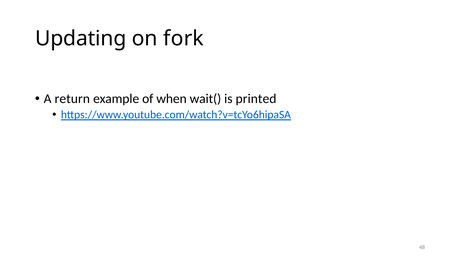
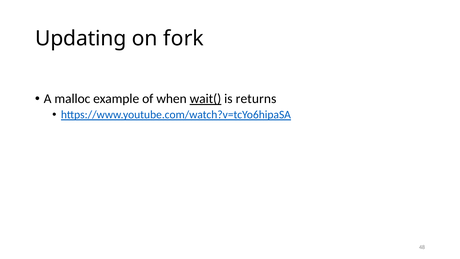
return: return -> malloc (72, 99)
wait( underline: none -> present (205, 99)
printed: printed -> returns (256, 99)
